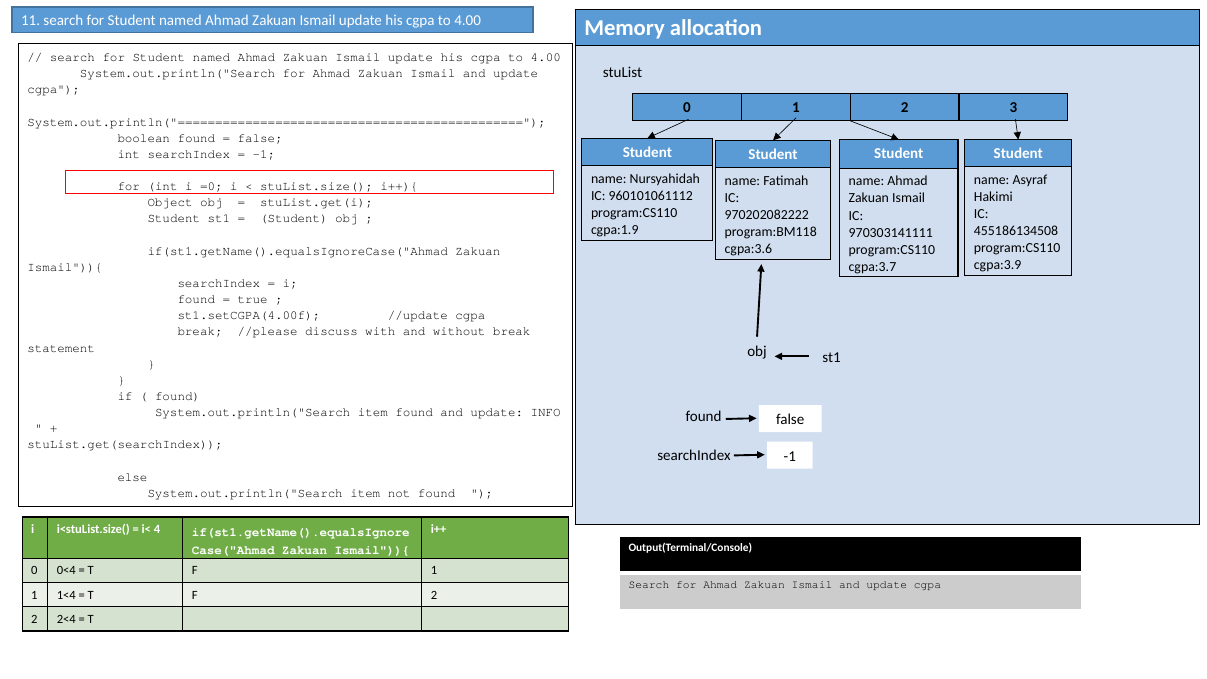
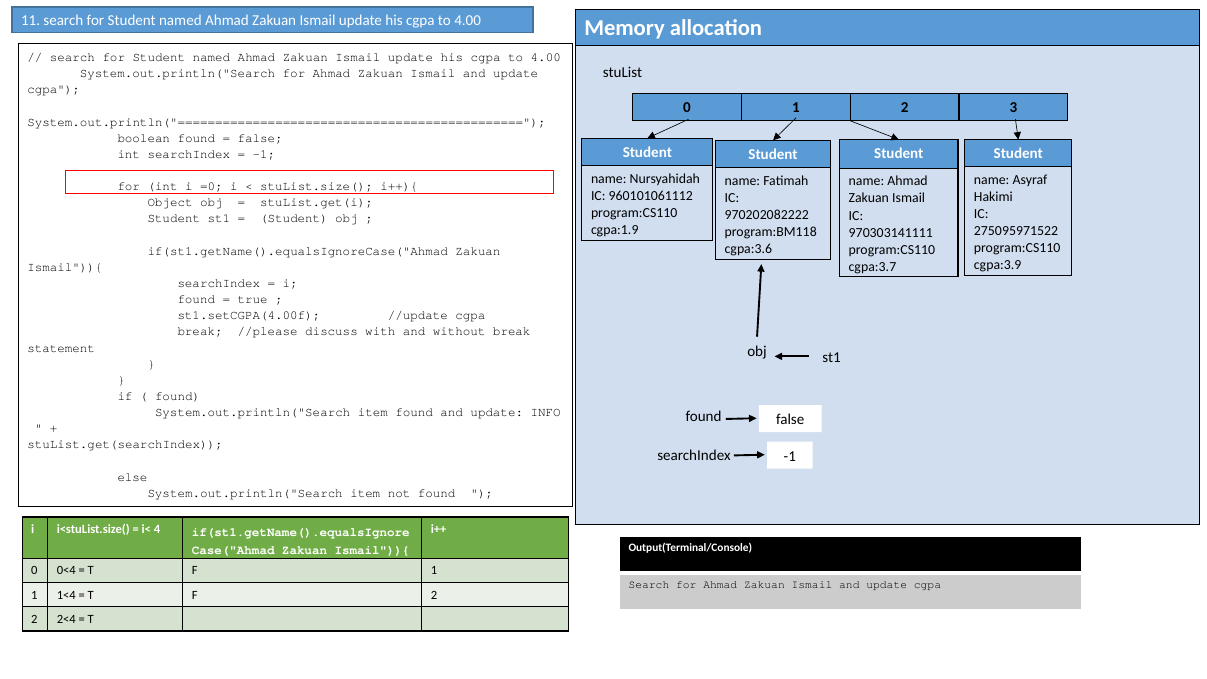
455186134508: 455186134508 -> 275095971522 (1016, 231)
